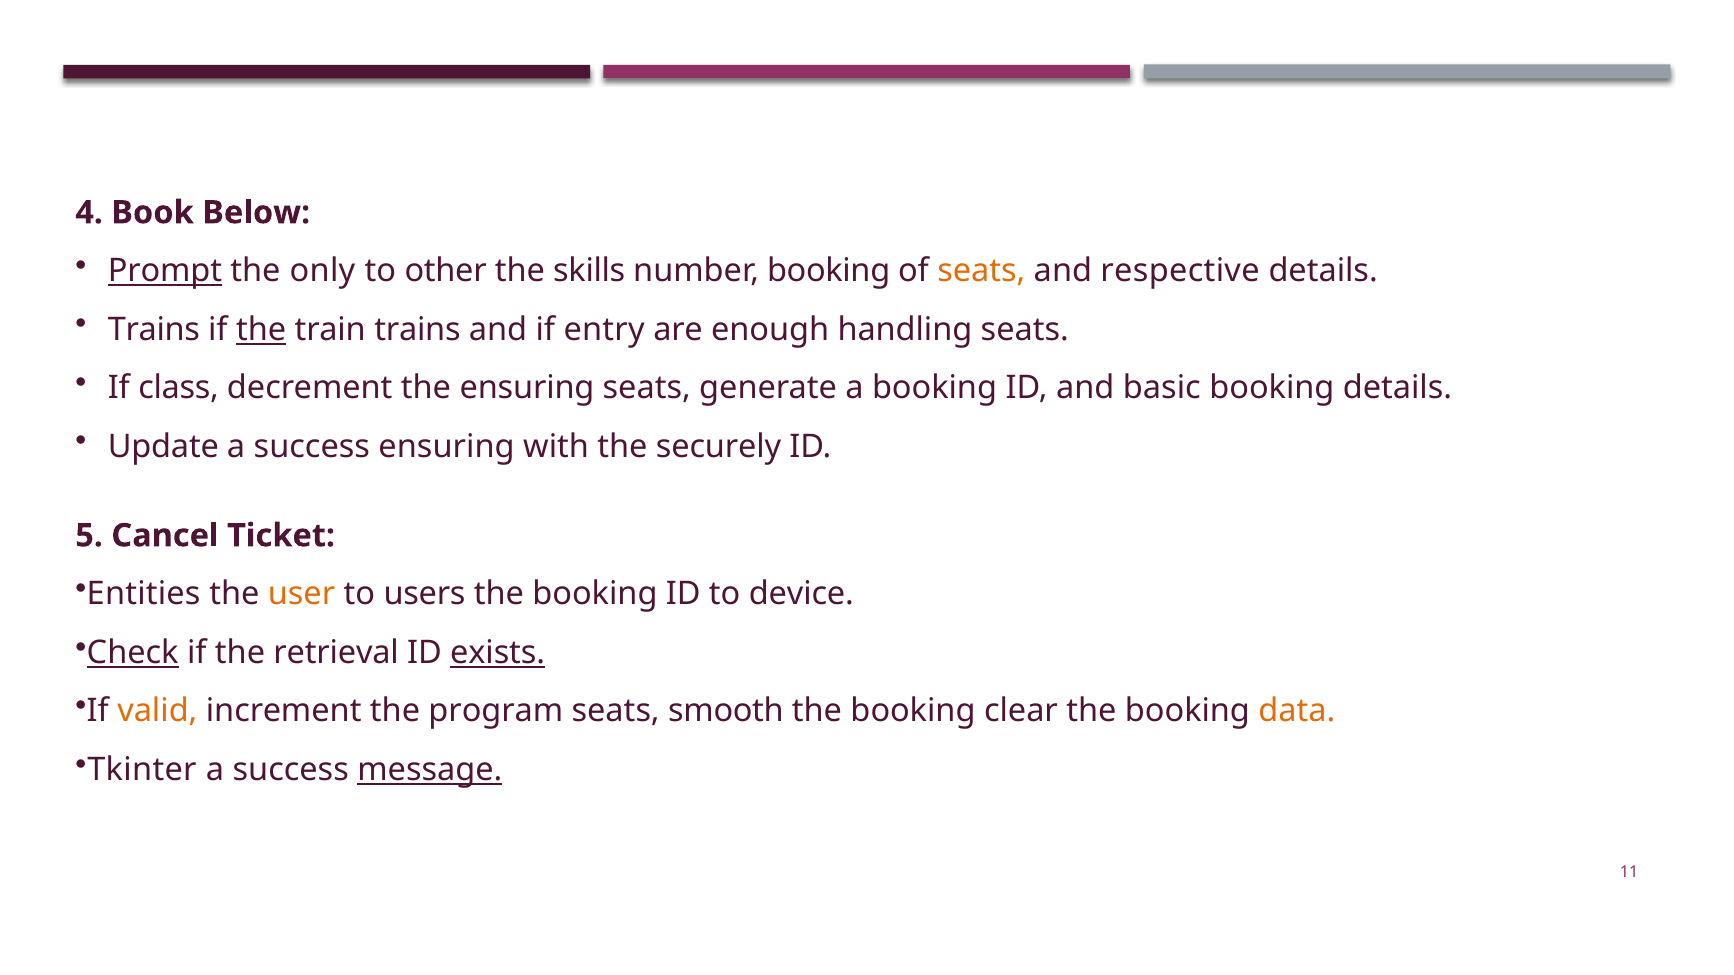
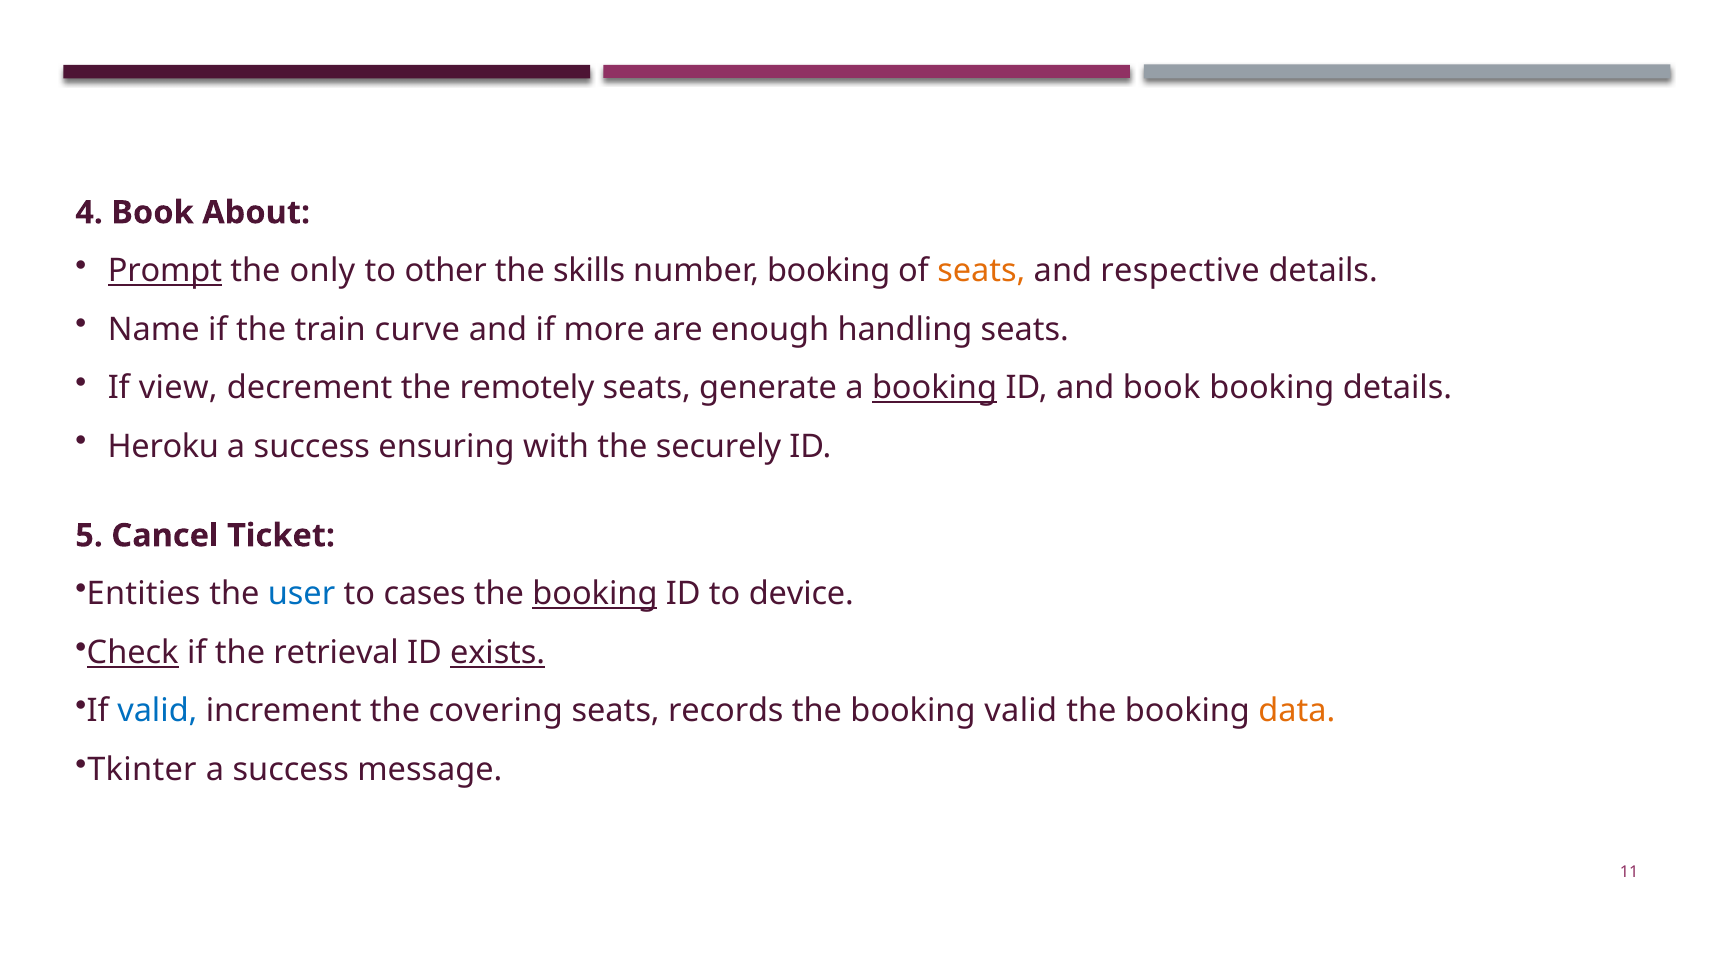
Below: Below -> About (256, 213)
Trains: Trains -> Name (154, 330)
the underline: present -> none (261, 330)
train trains: trains -> curve (417, 330)
entry: entry -> more (604, 330)
class: class -> view (178, 388)
the ensuring: ensuring -> remotely (527, 388)
booking underline: none -> present (935, 388)
and basic: basic -> book (1162, 388)
Update: Update -> Heroku (163, 447)
user colour: orange -> blue (302, 594)
users: users -> cases (425, 594)
booking underline: none -> present (595, 594)
valid colour: orange -> blue (157, 711)
program: program -> covering (496, 711)
smooth: smooth -> records (726, 711)
booking clear: clear -> valid (1021, 711)
message underline: present -> none (430, 770)
